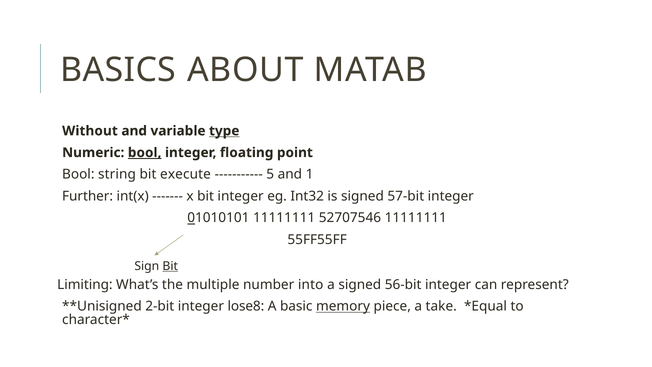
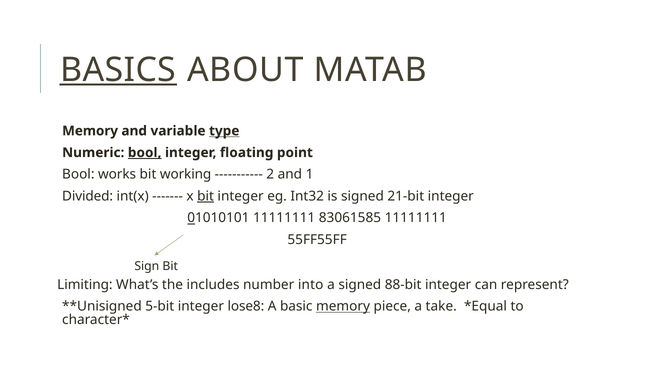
BASICS underline: none -> present (118, 70)
Without: Without -> Memory (90, 131)
string: string -> works (117, 174)
execute: execute -> working (186, 174)
5: 5 -> 2 (270, 174)
Further: Further -> Divided (88, 196)
bit underline: none -> present (206, 196)
57-bit: 57-bit -> 21-bit (406, 196)
52707546: 52707546 -> 83061585 (350, 218)
Bit underline: present -> none (170, 266)
multiple: multiple -> includes (213, 284)
56-bit: 56-bit -> 88-bit (403, 284)
2-bit: 2-bit -> 5-bit (160, 306)
